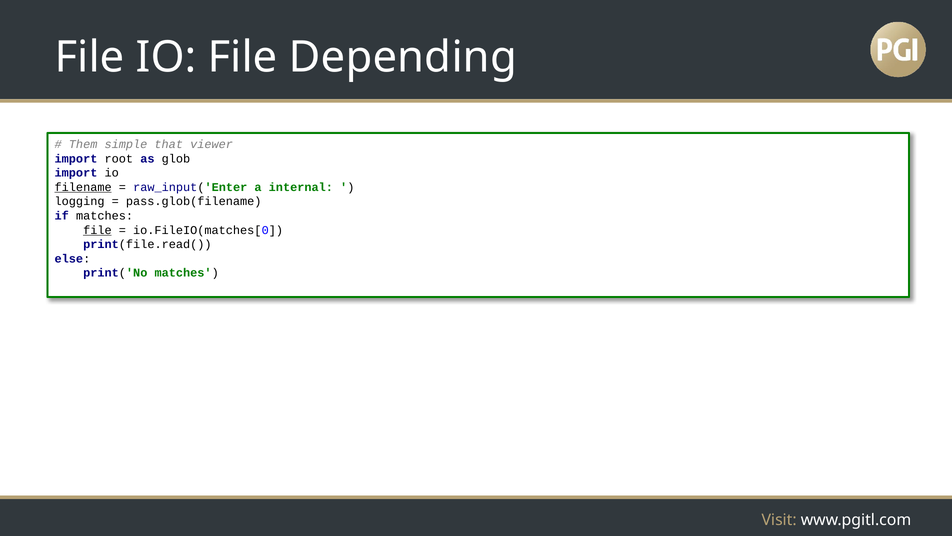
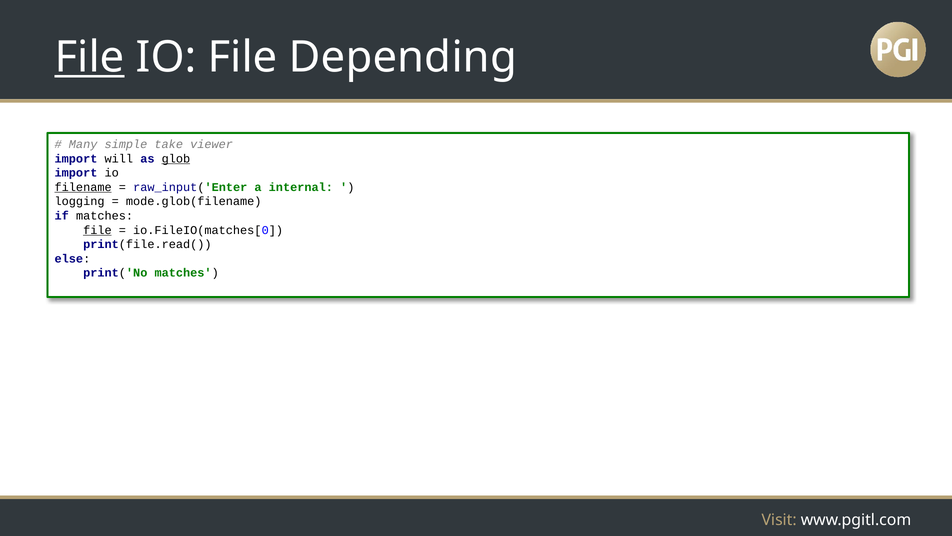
File underline: none -> present (90, 57)
Them: Them -> Many (83, 144)
that: that -> take (169, 144)
root: root -> will (119, 159)
glob underline: none -> present (176, 159)
pass.glob(filename: pass.glob(filename -> mode.glob(filename (194, 201)
